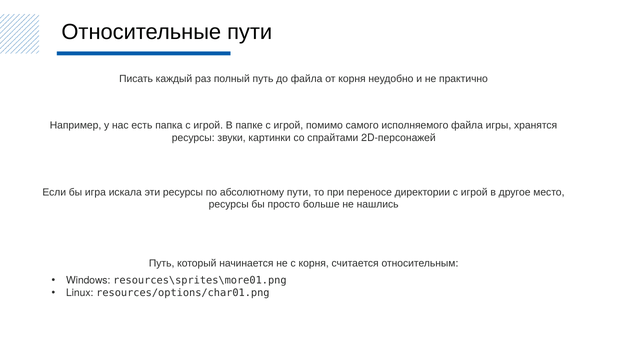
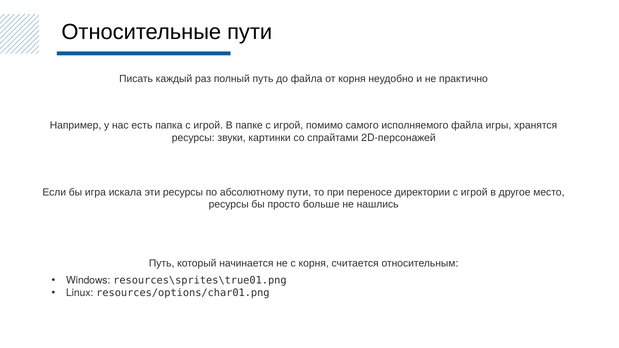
resources\sprites\more01.png: resources\sprites\more01.png -> resources\sprites\true01.png (200, 281)
